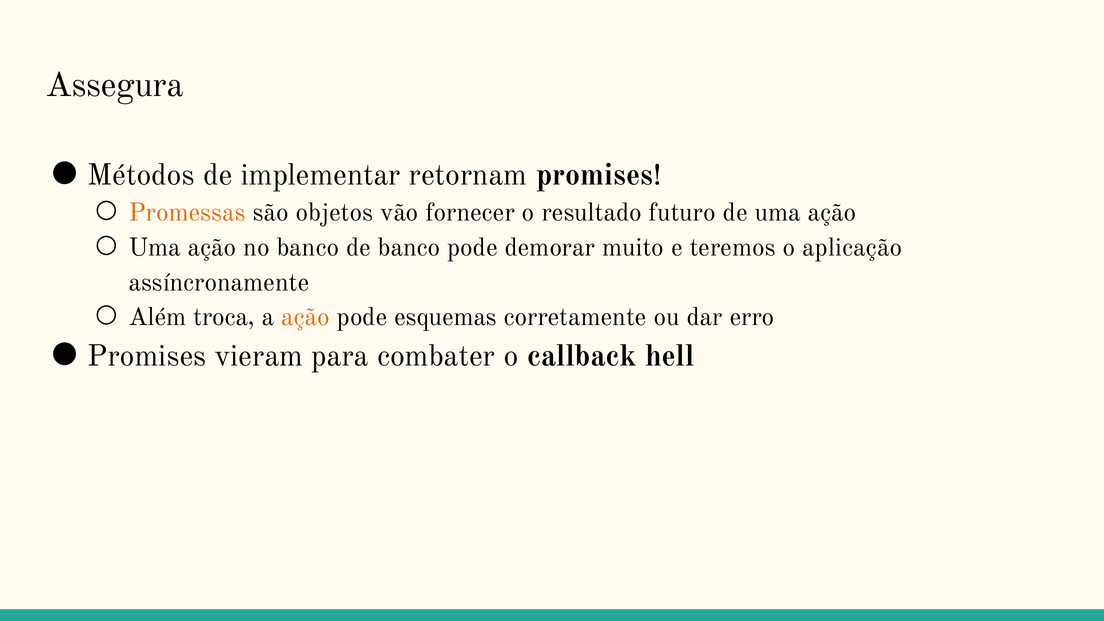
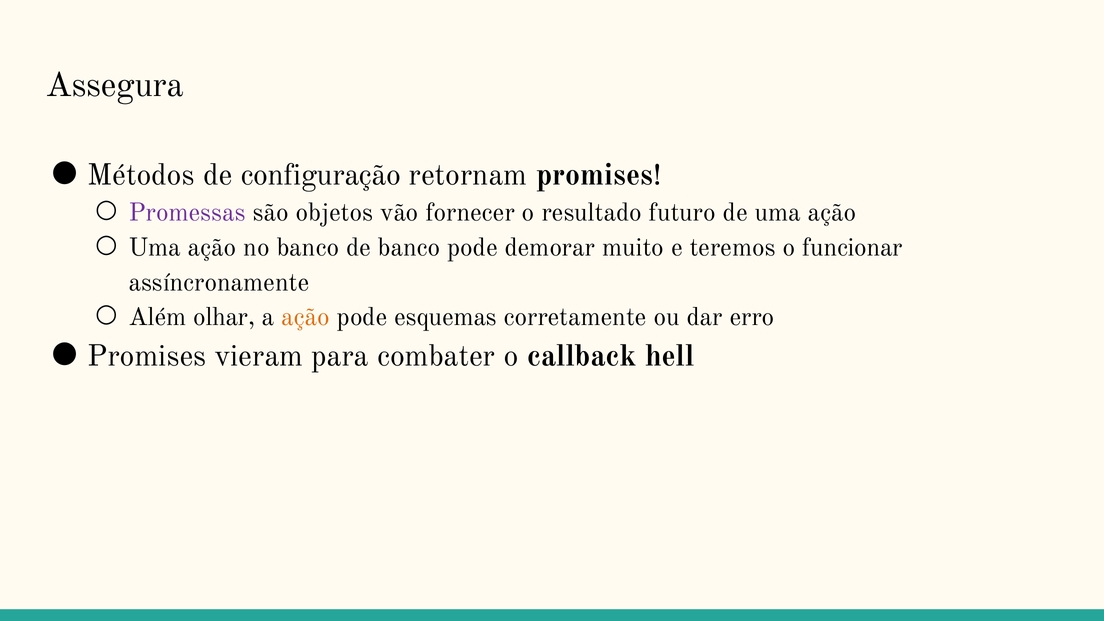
implementar: implementar -> configuração (321, 175)
Promessas colour: orange -> purple (187, 212)
aplicação: aplicação -> funcionar (852, 247)
troca: troca -> olhar (224, 317)
